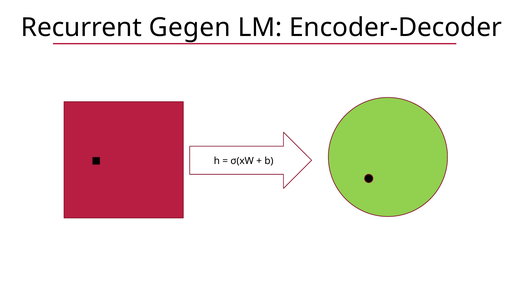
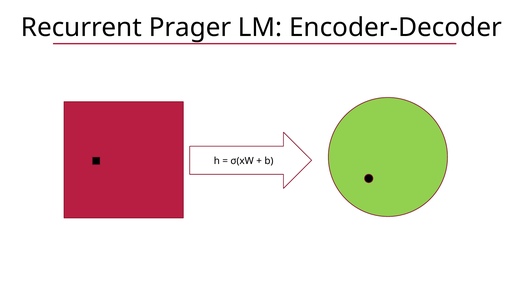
Gegen: Gegen -> Prager (190, 27)
